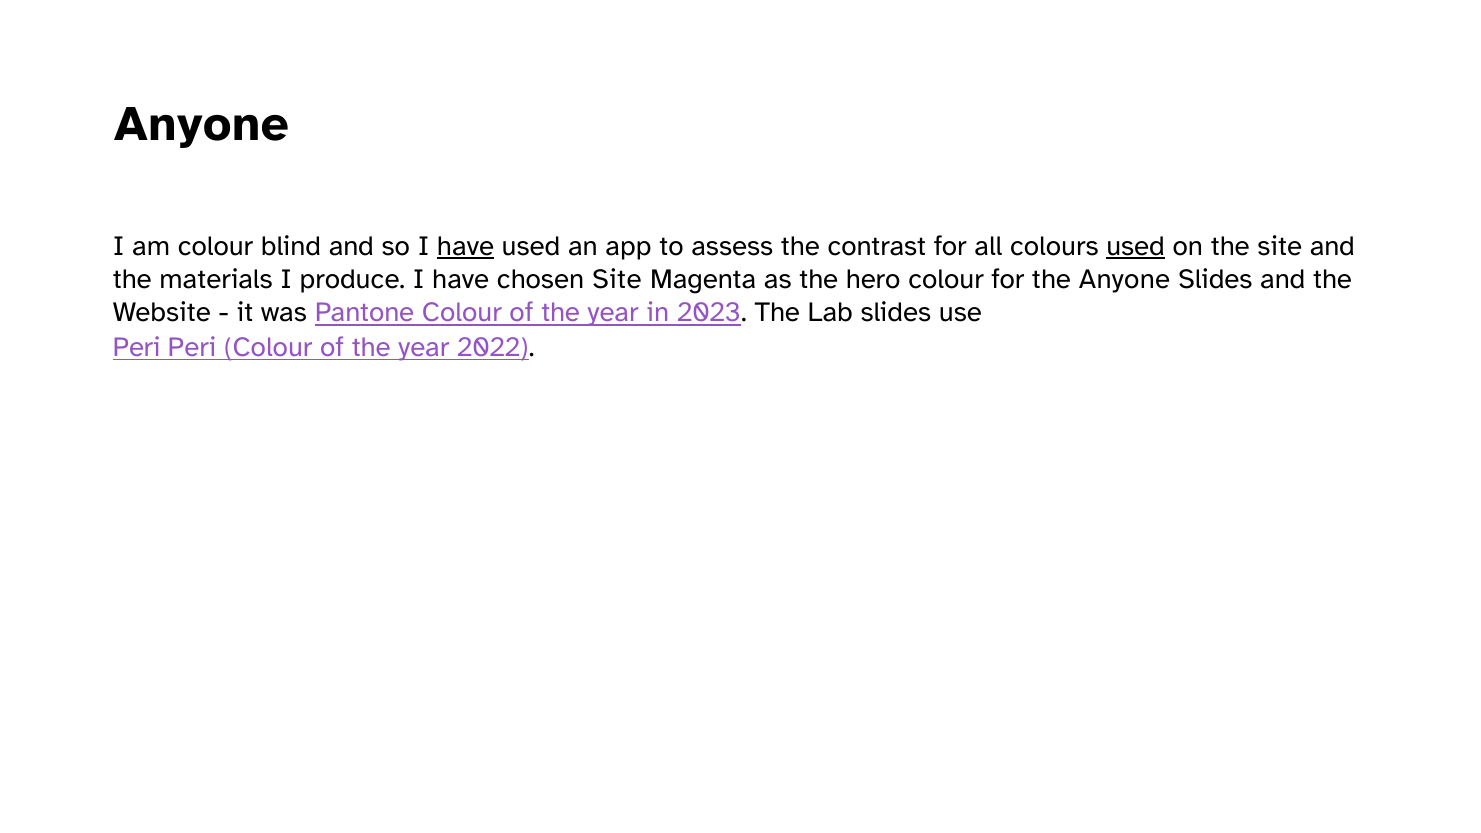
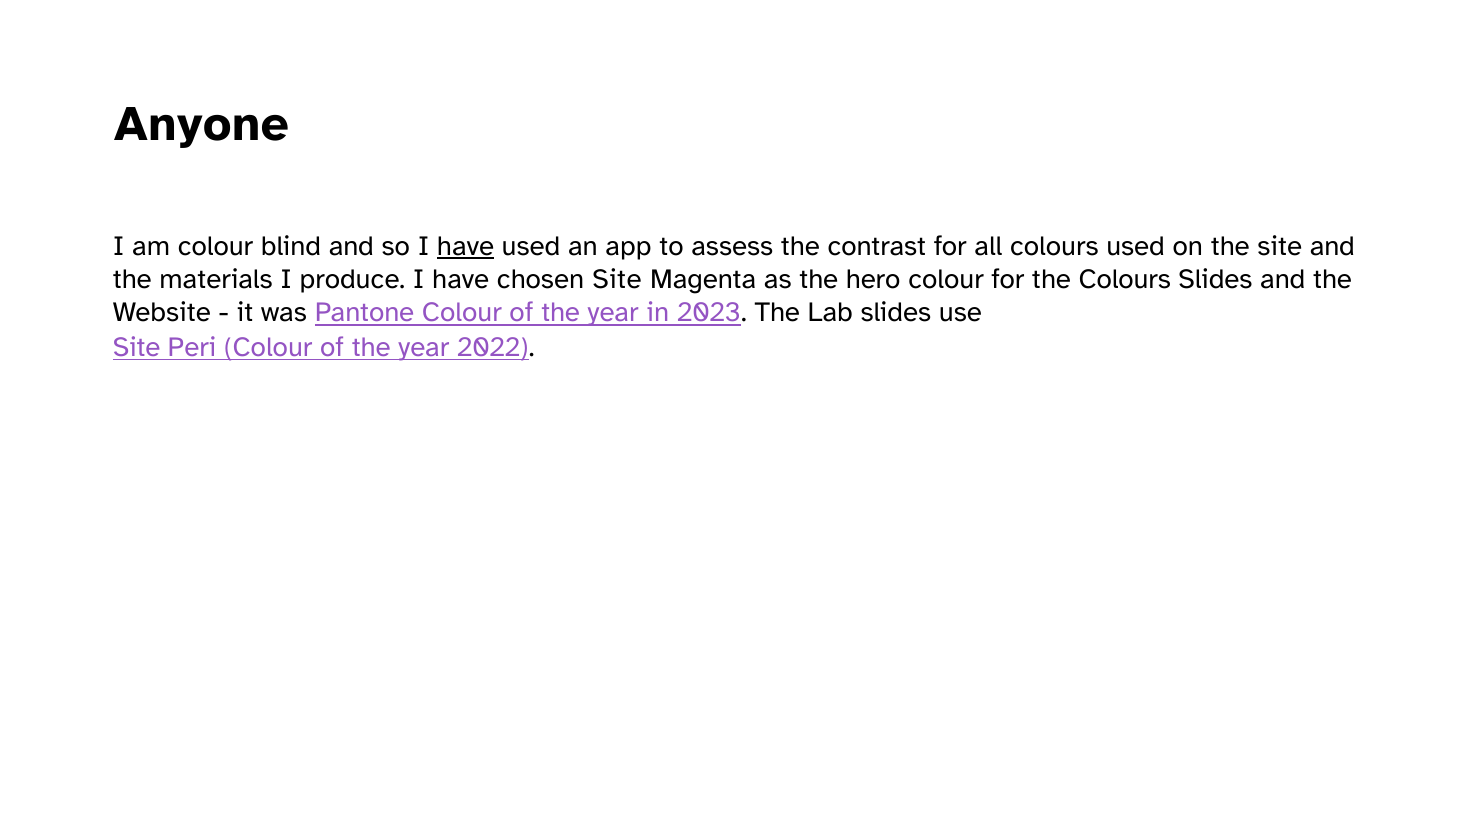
used underline: present -> none (1136, 246)
the Anyone: Anyone -> Colours (1125, 279)
Peri: Peri -> Site (137, 347)
